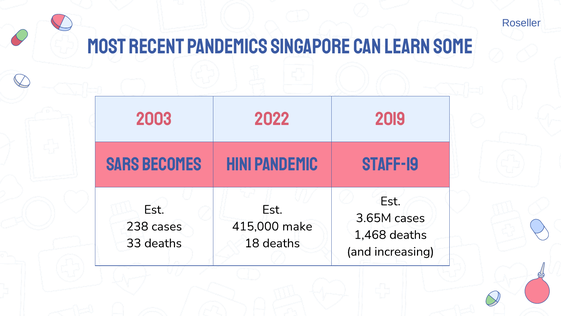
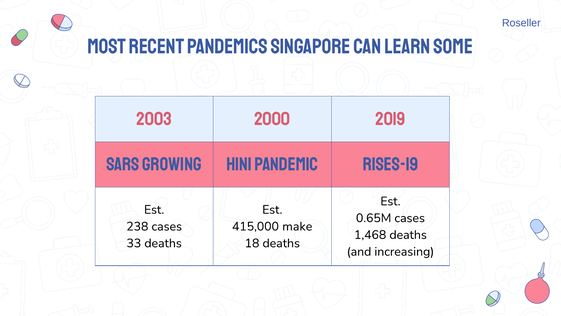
2022: 2022 -> 2000 (272, 119)
becomes: becomes -> growing (172, 164)
Staff-19: Staff-19 -> Rises-19 (390, 164)
3.65M: 3.65M -> 0.65M (374, 218)
